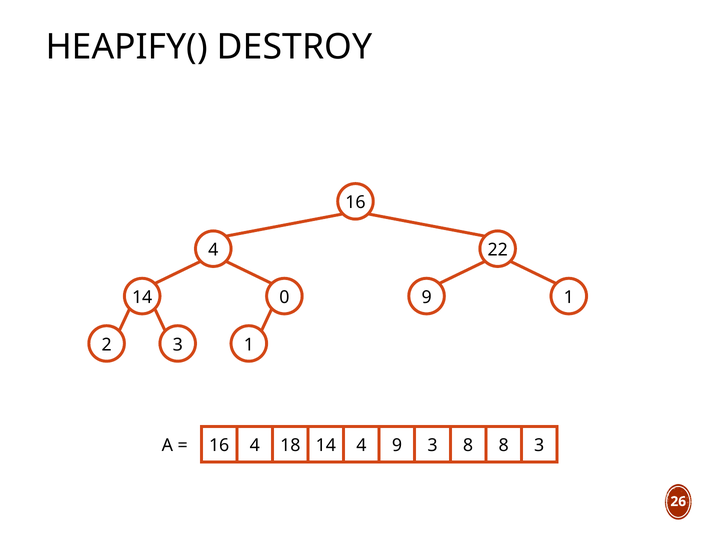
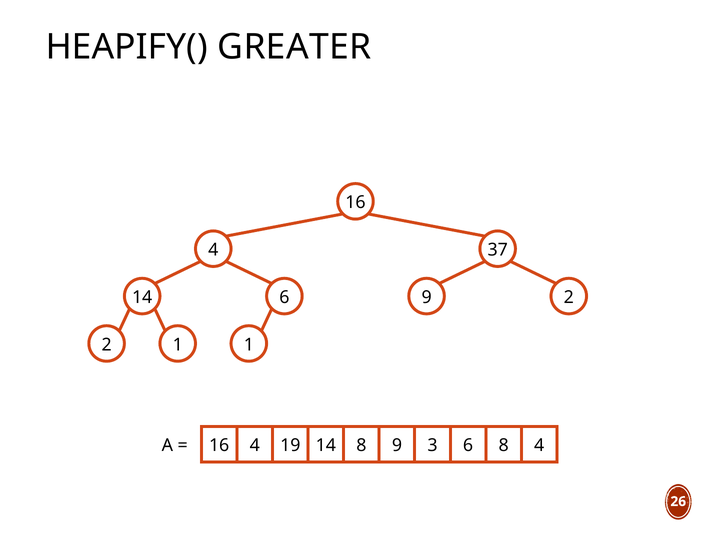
DESTROY: DESTROY -> GREATER (294, 47)
22: 22 -> 37 (498, 250)
14 0: 0 -> 6 (284, 297)
9 1: 1 -> 2 (569, 297)
2 3: 3 -> 1 (178, 345)
18: 18 -> 19 (290, 446)
14 4: 4 -> 8 (361, 446)
3 8: 8 -> 6 (468, 446)
8 3: 3 -> 4 (539, 446)
